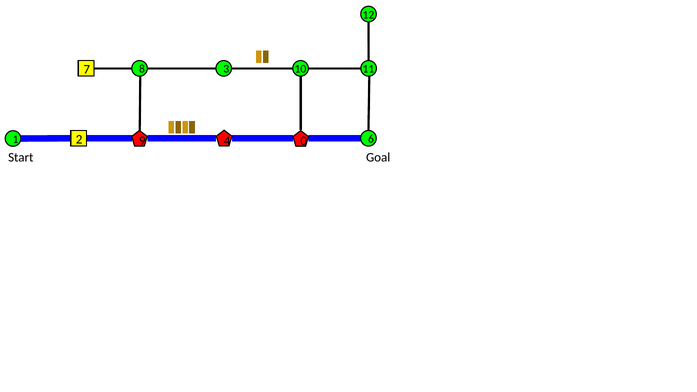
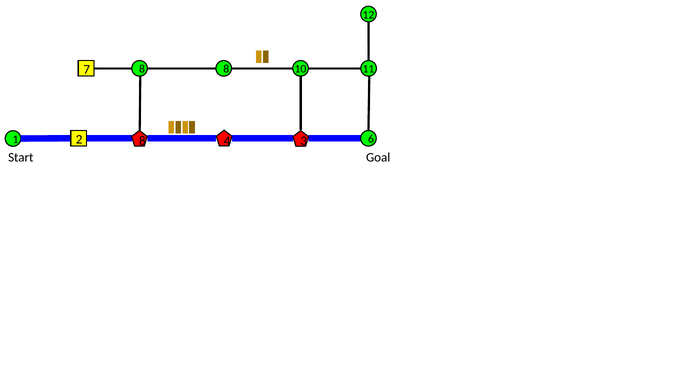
8 3: 3 -> 8 (226, 69)
2 9: 9 -> 8 (142, 141)
0: 0 -> 3 (304, 141)
